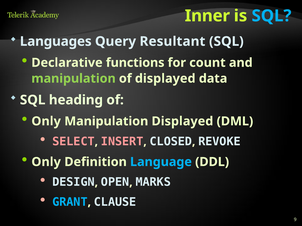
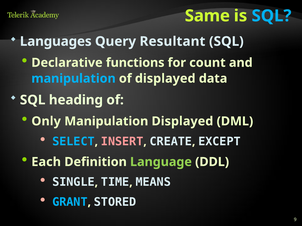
Inner: Inner -> Same (207, 16)
manipulation colour: light green -> light blue (74, 79)
SELECT colour: pink -> light blue (73, 142)
CLOSED: CLOSED -> CREATE (171, 142)
REVOKE: REVOKE -> EXCEPT (219, 142)
Only: Only -> Each (46, 162)
Language colour: light blue -> light green (161, 162)
DESIGN: DESIGN -> SINGLE (73, 183)
OPEN: OPEN -> TIME (115, 183)
MARKS: MARKS -> MEANS (153, 183)
CLAUSE: CLAUSE -> STORED (115, 202)
